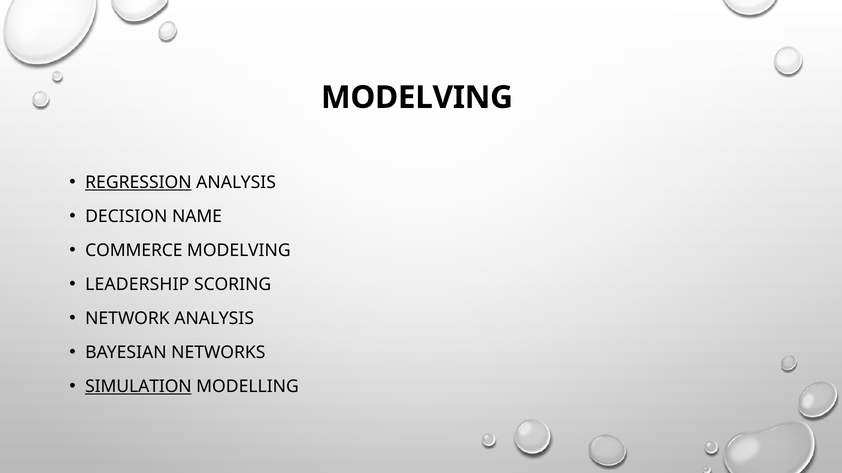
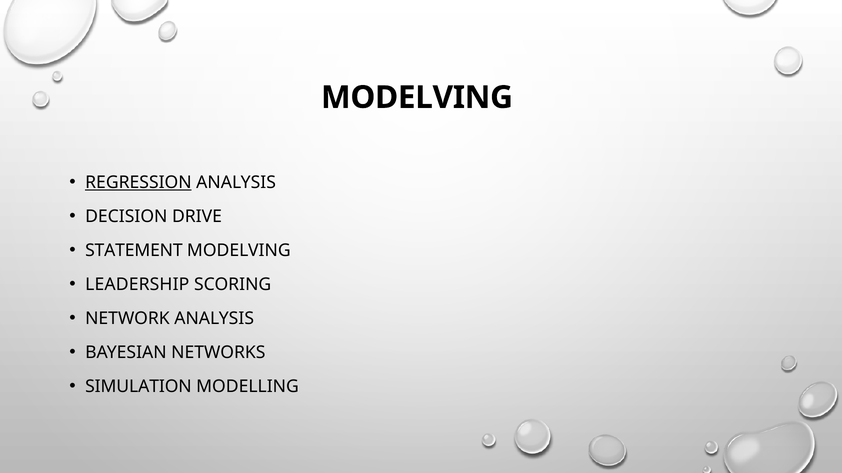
NAME: NAME -> DRIVE (197, 217)
COMMERCE: COMMERCE -> STATEMENT (134, 251)
SIMULATION underline: present -> none (138, 387)
